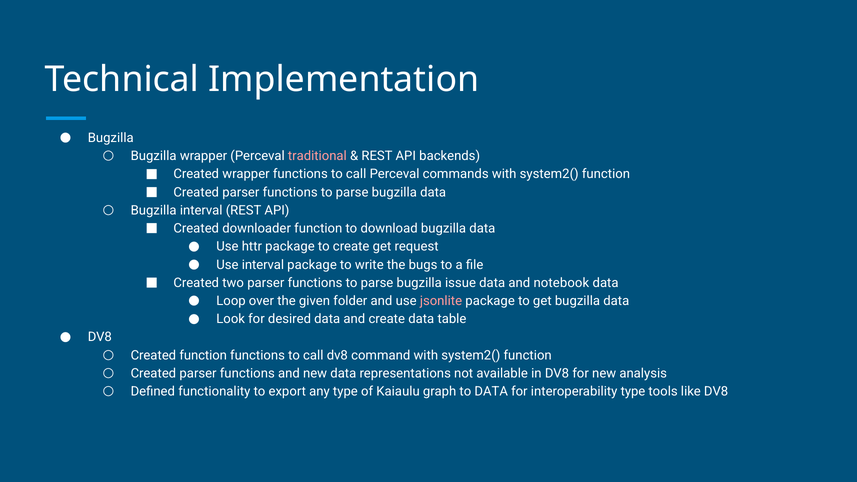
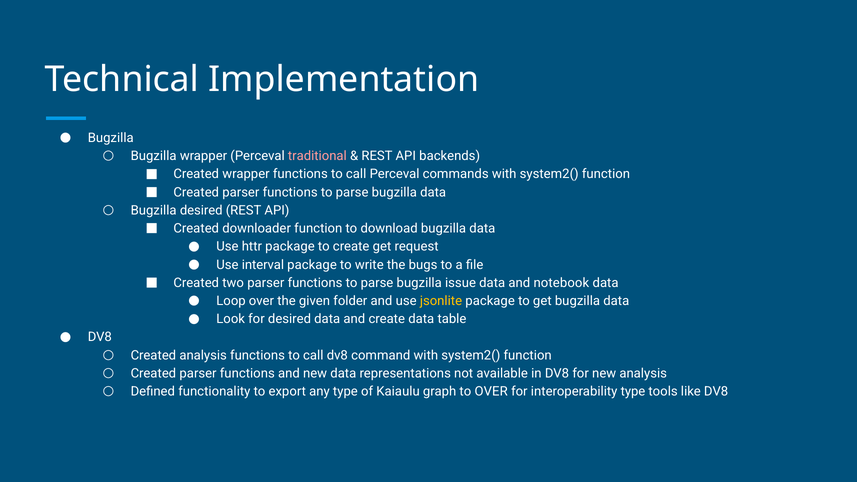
Bugzilla interval: interval -> desired (201, 210)
jsonlite colour: pink -> yellow (441, 301)
Created function: function -> analysis (203, 355)
to DATA: DATA -> OVER (491, 392)
